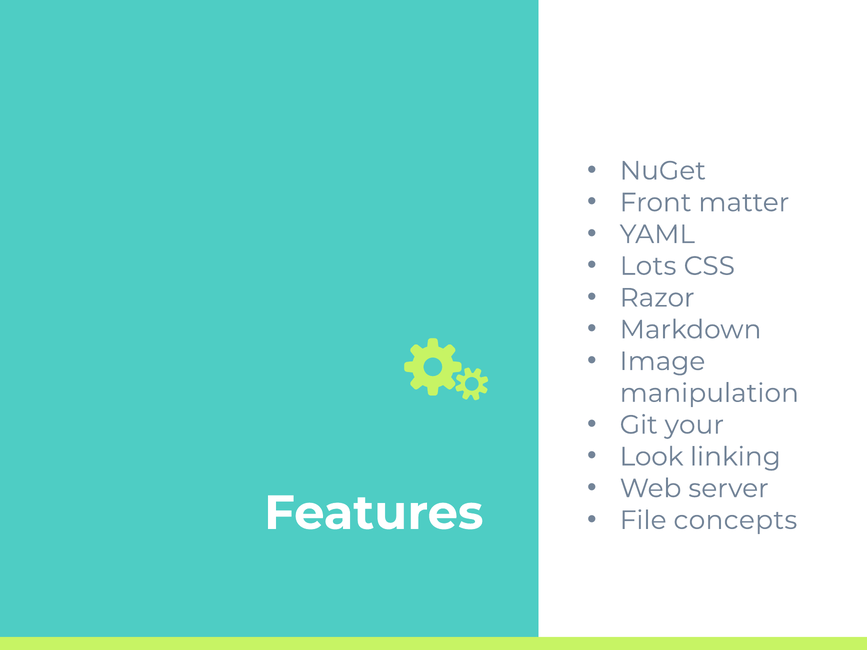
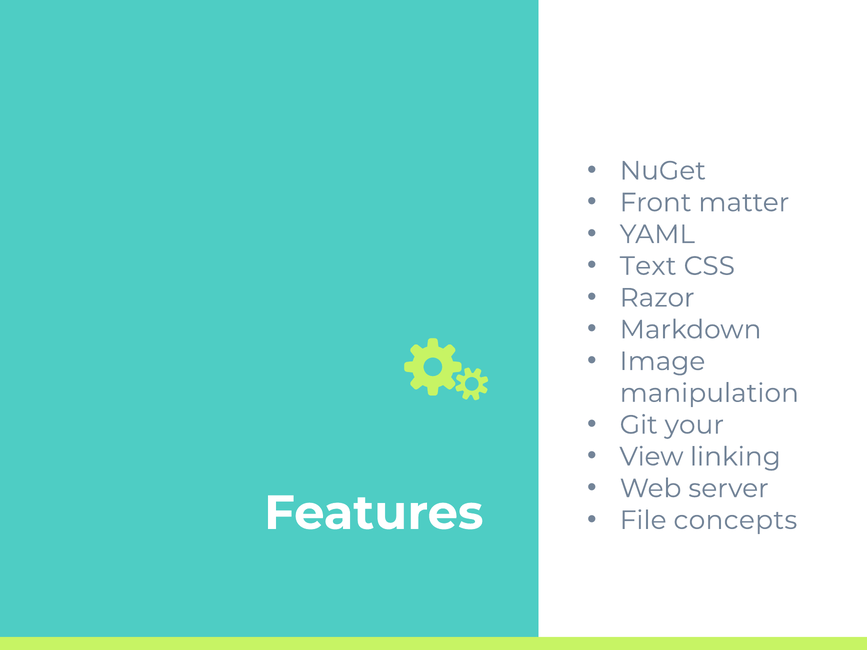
Lots: Lots -> Text (648, 266)
Look: Look -> View (651, 457)
